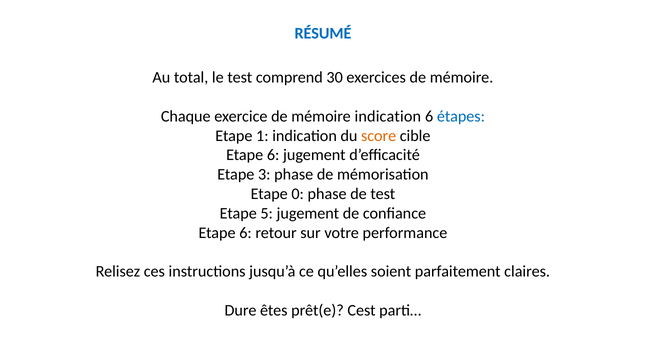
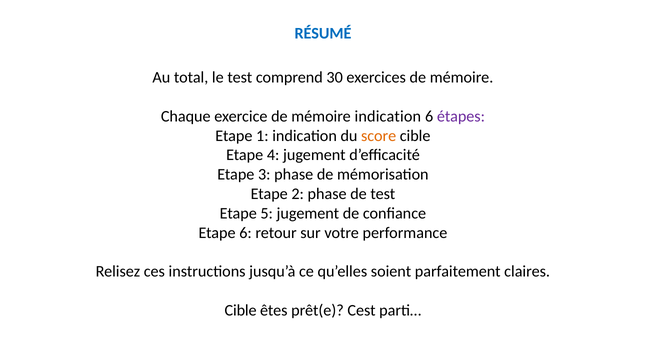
étapes colour: blue -> purple (461, 116)
6: 6 -> 4 (273, 155)
0: 0 -> 2 (298, 194)
Dure: Dure -> Cible (241, 310)
